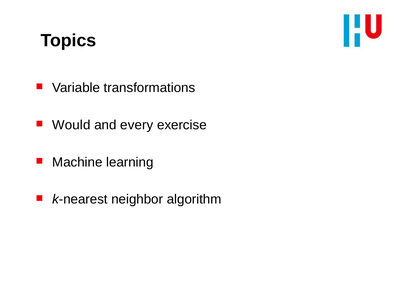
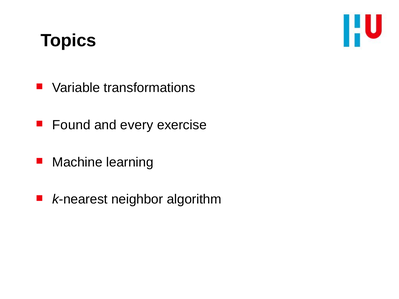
Would: Would -> Found (71, 125)
